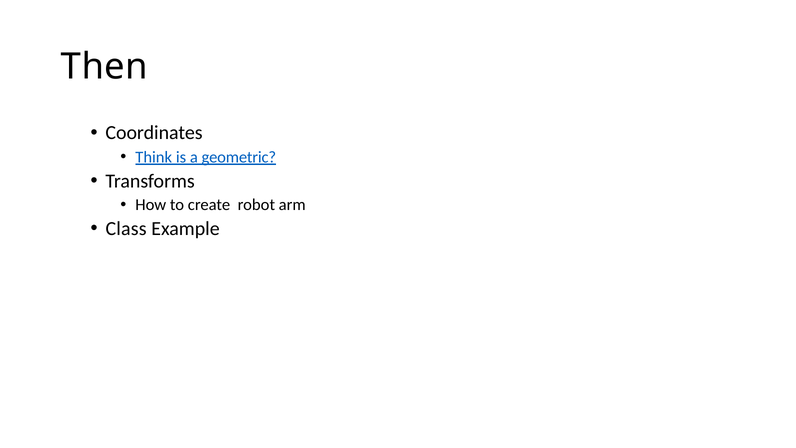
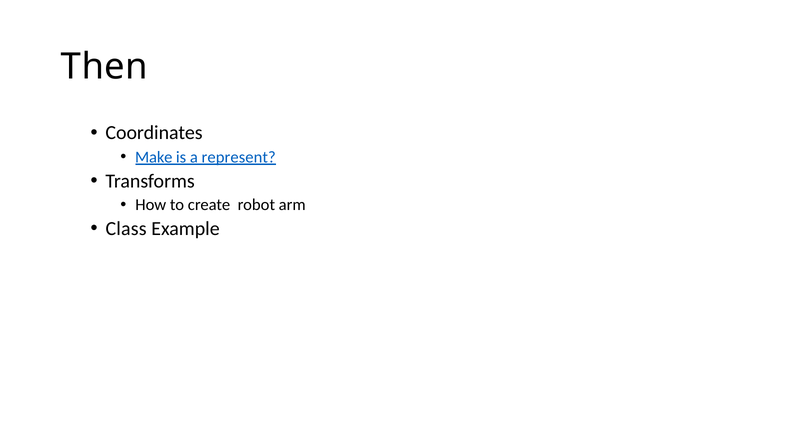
Think: Think -> Make (154, 157)
geometric: geometric -> represent (239, 157)
